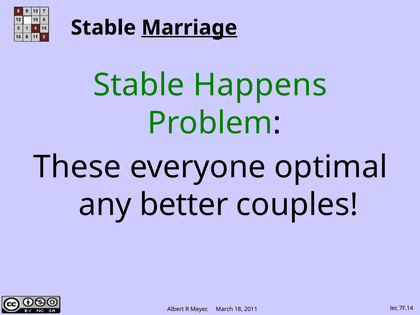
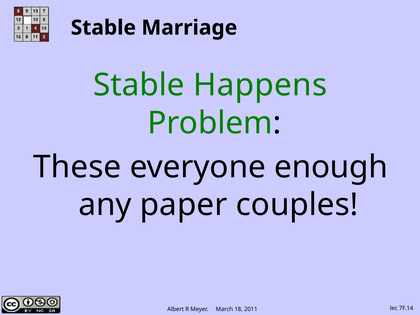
Marriage underline: present -> none (189, 28)
optimal: optimal -> enough (331, 167)
better: better -> paper (184, 205)
